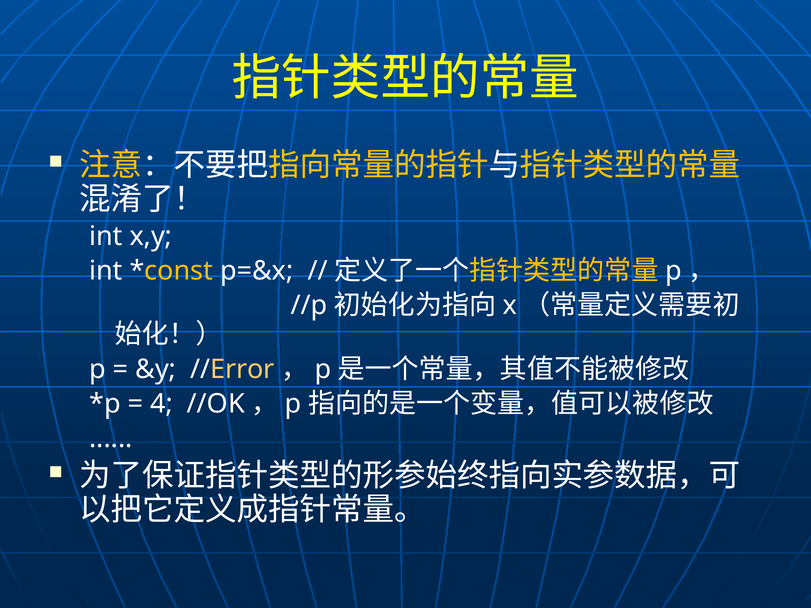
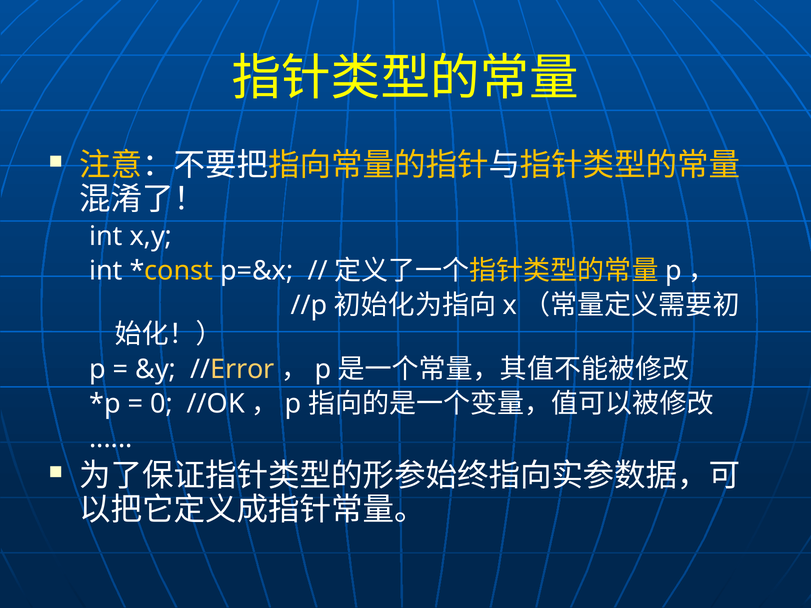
4: 4 -> 0 (162, 404)
